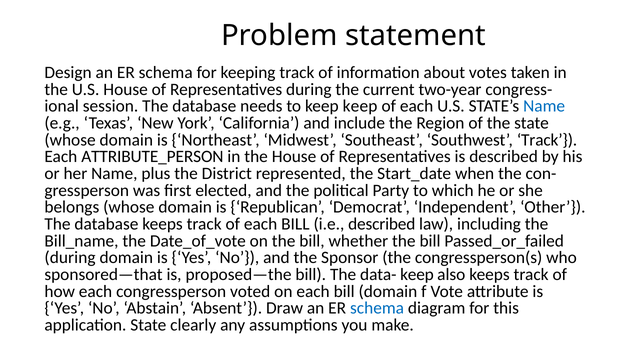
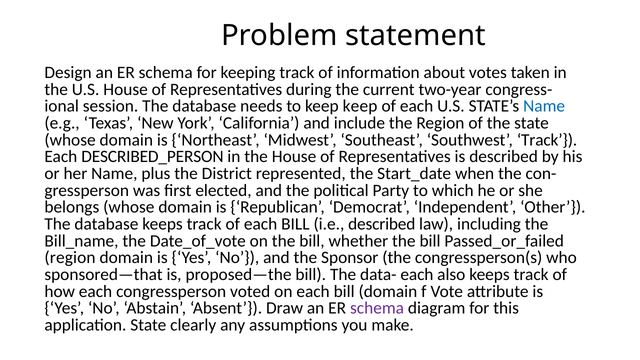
ATTRIBUTE_PERSON: ATTRIBUTE_PERSON -> DESCRIBED_PERSON (152, 157)
during: during -> region (70, 258)
data- keep: keep -> each (417, 275)
schema colour: blue -> purple (377, 308)
